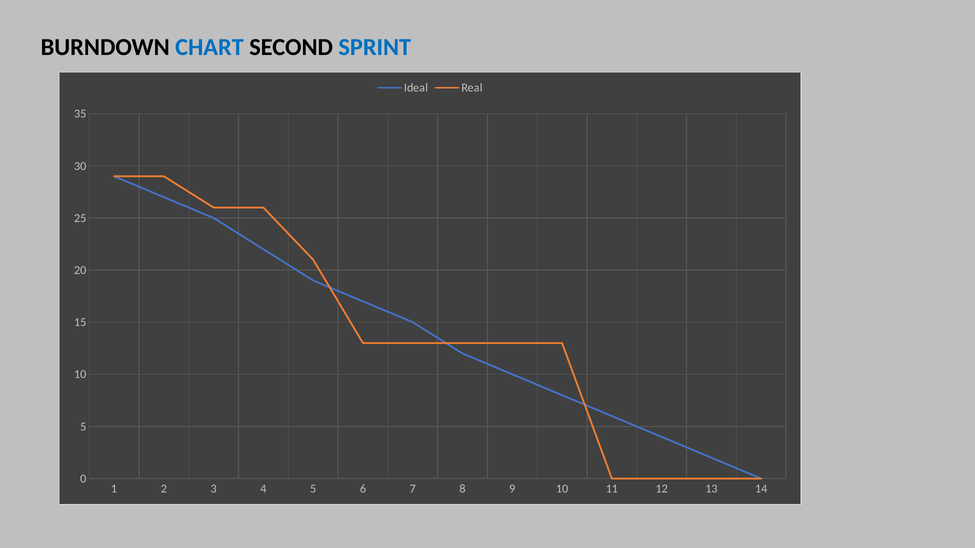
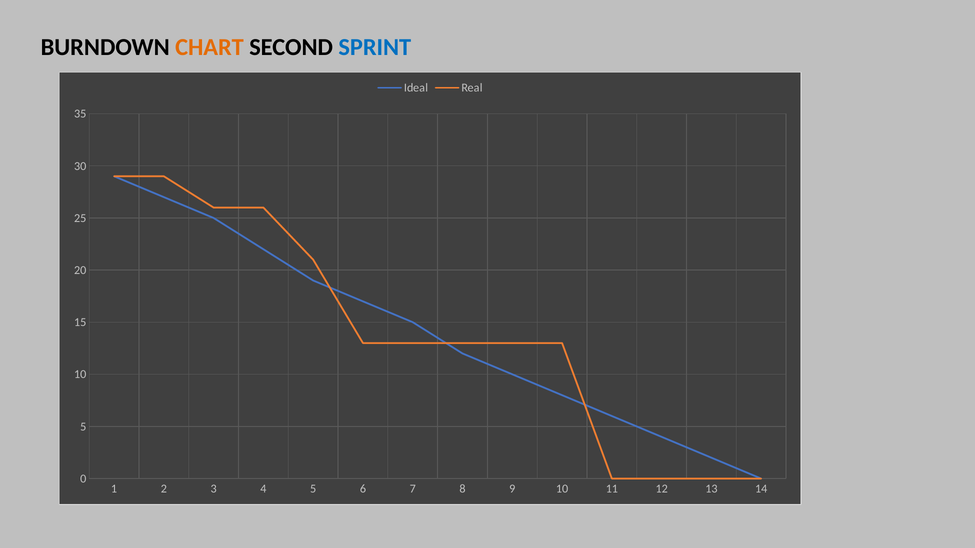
CHART colour: blue -> orange (210, 47)
